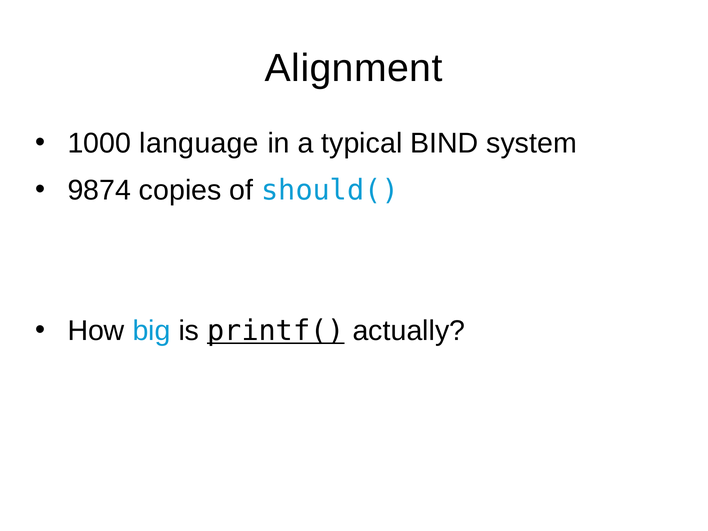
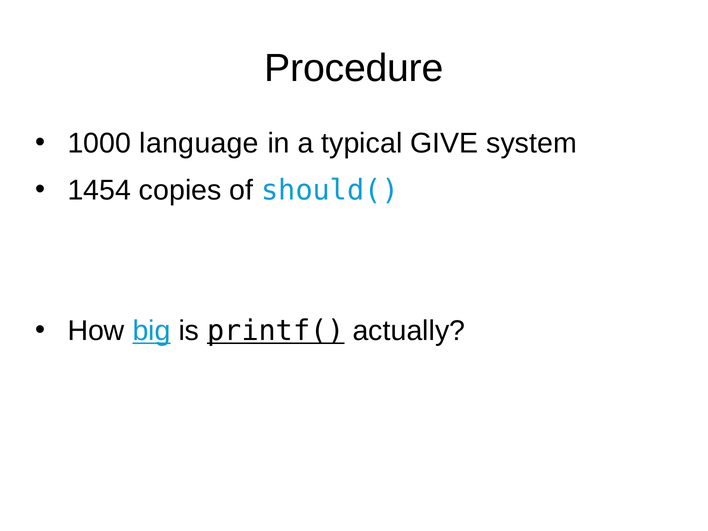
Alignment: Alignment -> Procedure (354, 68)
BIND: BIND -> GIVE (444, 143)
9874: 9874 -> 1454 (99, 190)
big underline: none -> present (152, 331)
